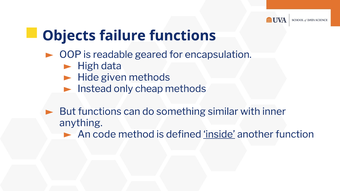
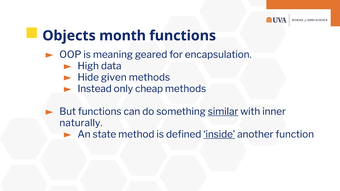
failure: failure -> month (123, 36)
readable: readable -> meaning (113, 55)
similar underline: none -> present (223, 112)
anything: anything -> naturally (81, 123)
code: code -> state (104, 134)
